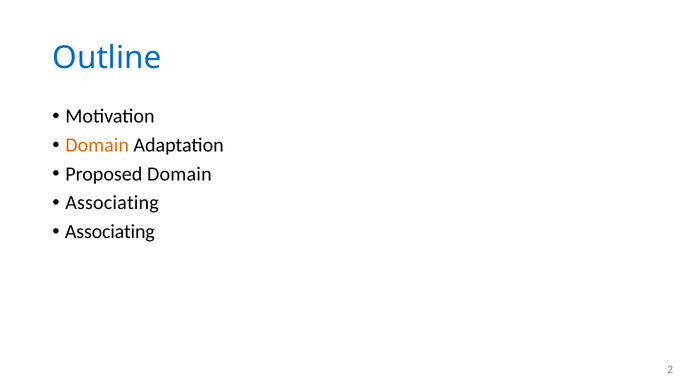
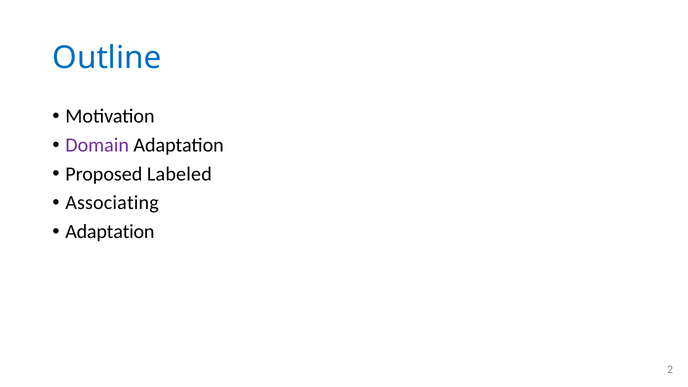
Domain colour: orange -> purple (97, 145)
Proposed Domain: Domain -> Labeled (179, 174)
Associating: Associating -> Adaptation (110, 232)
